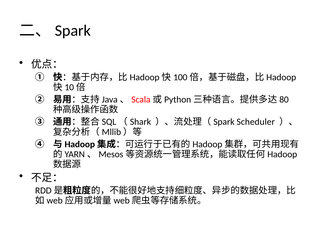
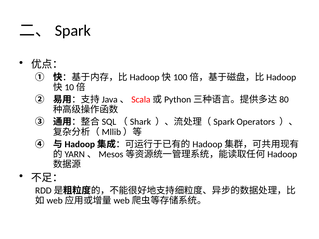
Scheduler: Scheduler -> Operators (256, 122)
